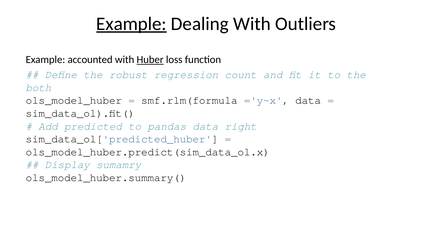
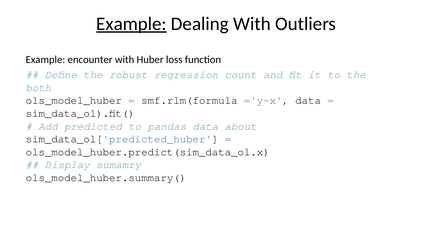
accounted: accounted -> encounter (90, 60)
Huber underline: present -> none (150, 60)
right: right -> about (241, 126)
